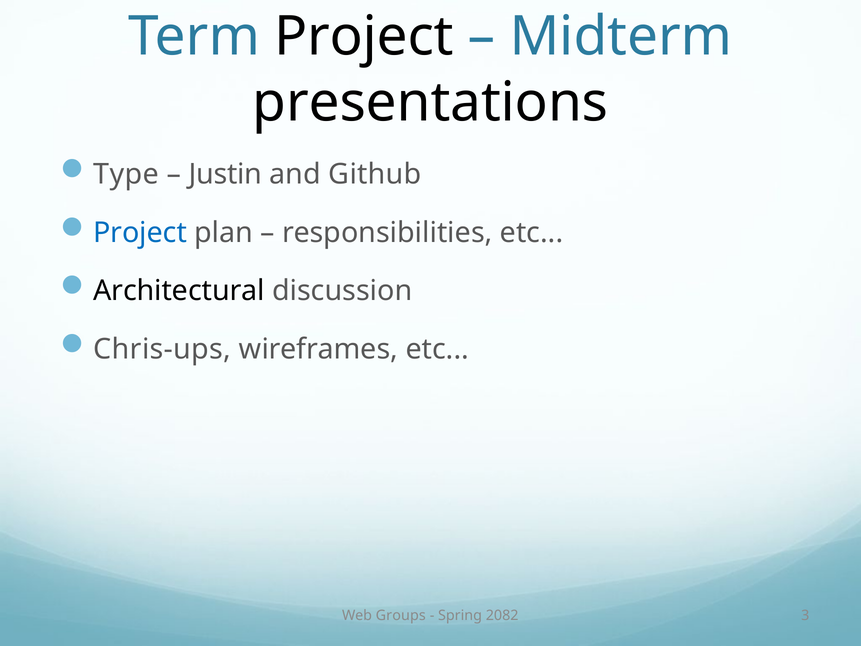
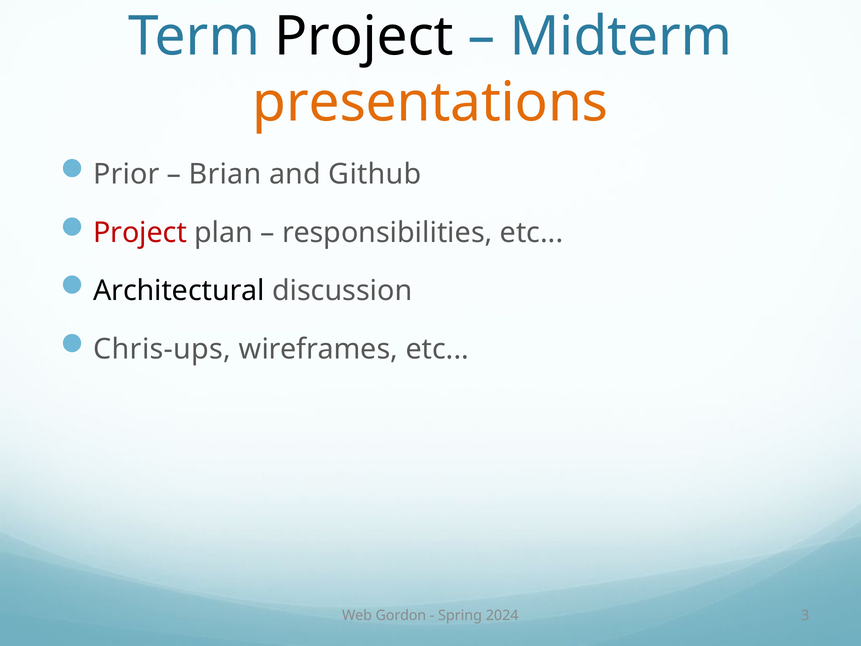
presentations colour: black -> orange (430, 102)
Type: Type -> Prior (126, 174)
Justin: Justin -> Brian (225, 174)
Project colour: blue -> red (140, 232)
Groups: Groups -> Gordon (401, 616)
2082: 2082 -> 2024 (502, 616)
